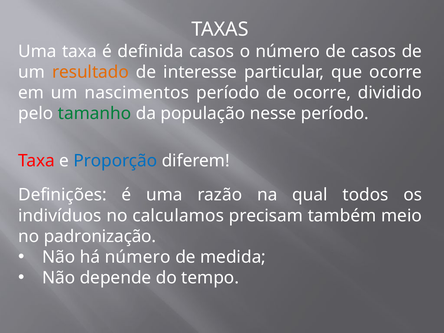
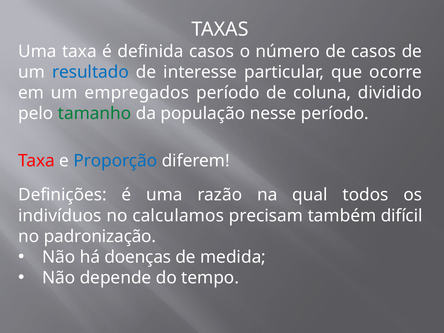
resultado colour: orange -> blue (90, 72)
nascimentos: nascimentos -> empregados (137, 93)
de ocorre: ocorre -> coluna (322, 93)
meio: meio -> difícil (402, 216)
há número: número -> doenças (138, 257)
